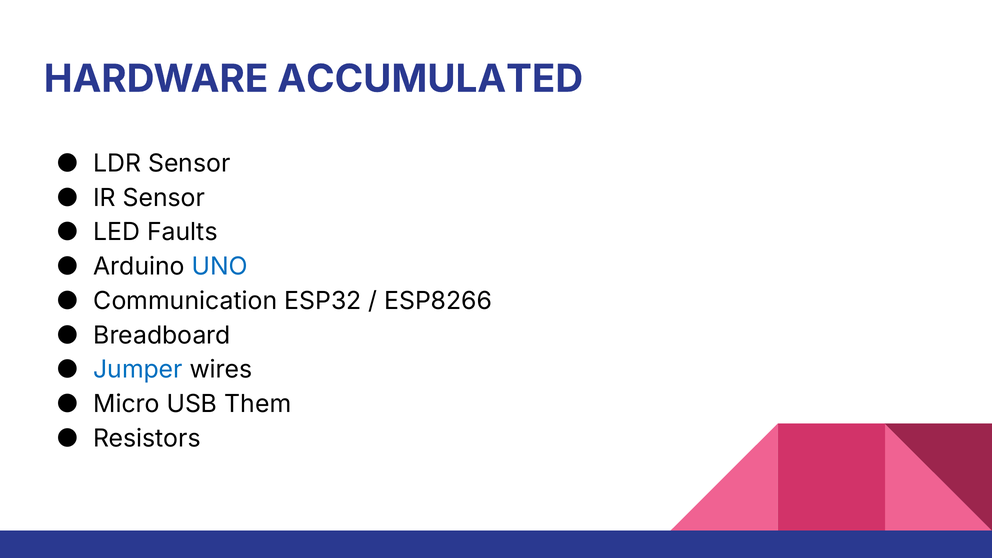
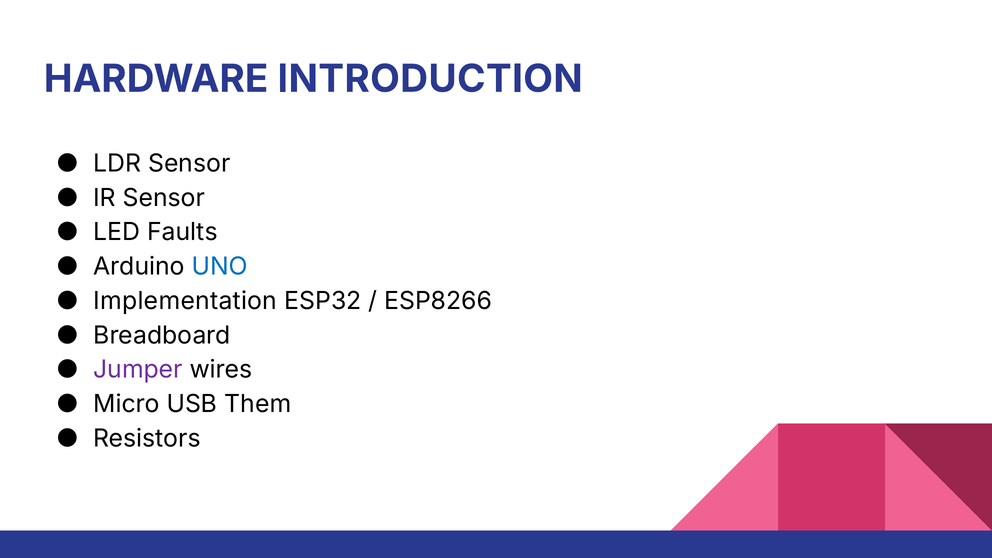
ACCUMULATED: ACCUMULATED -> INTRODUCTION (430, 79)
Communication: Communication -> Implementation (185, 301)
Jumper colour: blue -> purple (138, 370)
